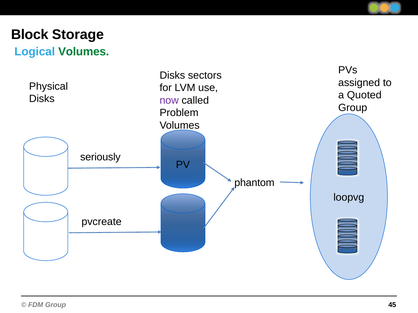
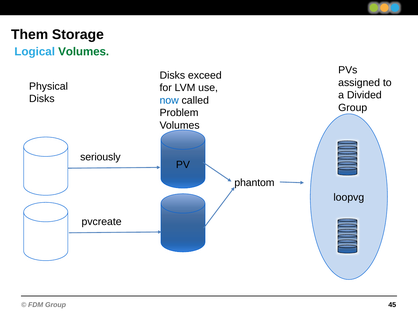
Block: Block -> Them (30, 35)
sectors: sectors -> exceed (205, 75)
Quoted: Quoted -> Divided (364, 95)
now colour: purple -> blue (169, 100)
